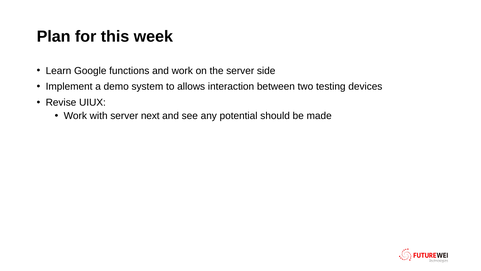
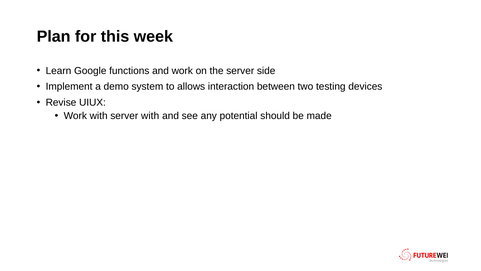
server next: next -> with (150, 116)
